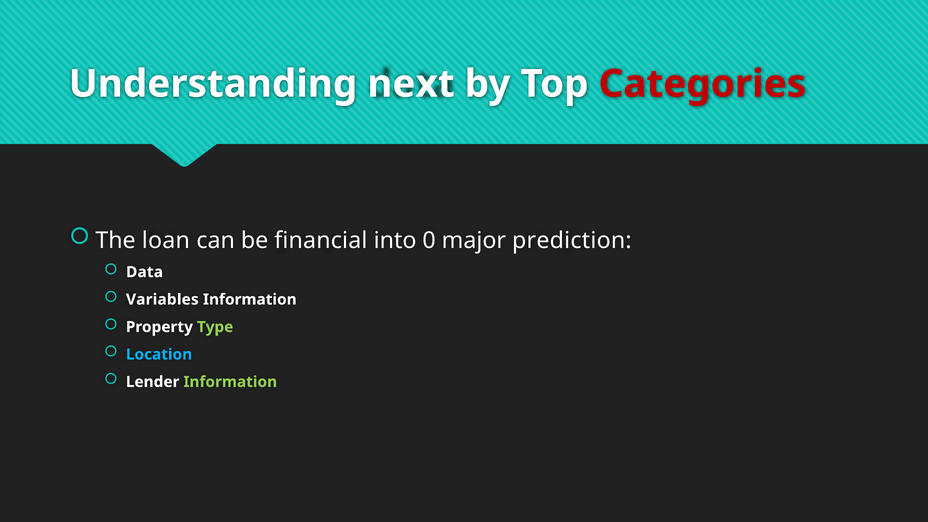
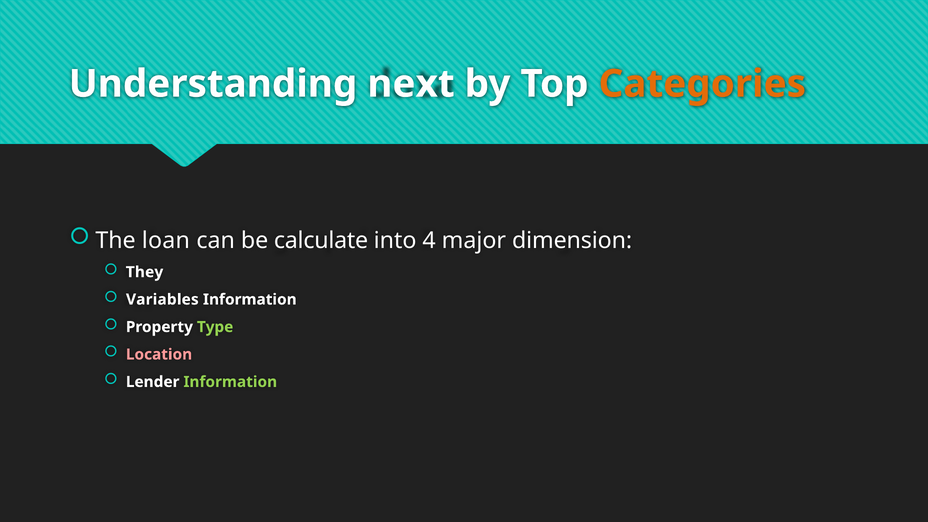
Categories colour: red -> orange (702, 84)
financial: financial -> calculate (321, 241)
0: 0 -> 4 (429, 241)
prediction: prediction -> dimension (572, 241)
Data: Data -> They (145, 272)
Location colour: light blue -> pink (159, 354)
